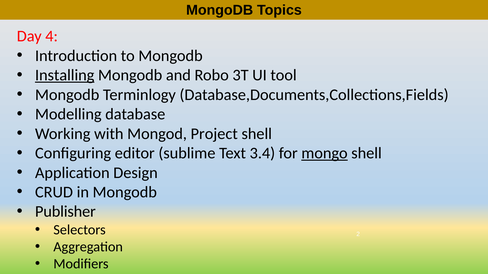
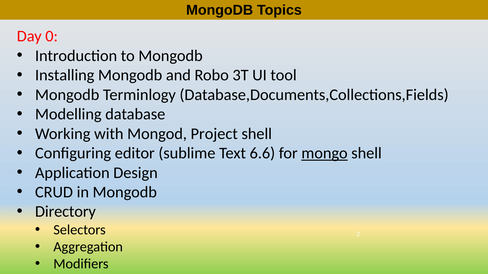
4: 4 -> 0 (52, 36)
Installing underline: present -> none (65, 75)
3.4: 3.4 -> 6.6 (262, 153)
Publisher: Publisher -> Directory (65, 212)
